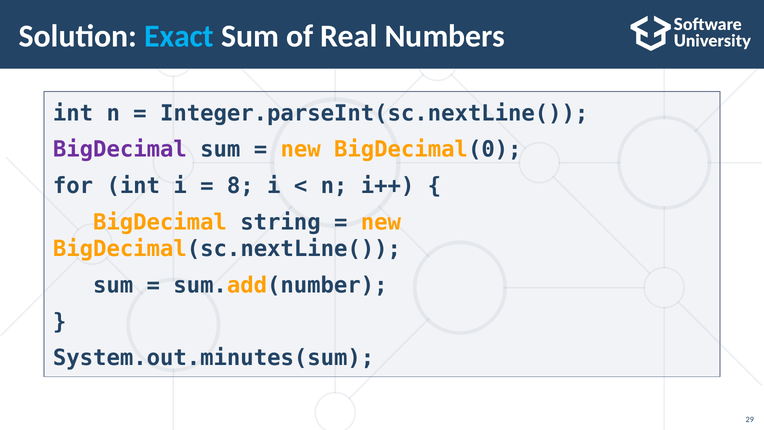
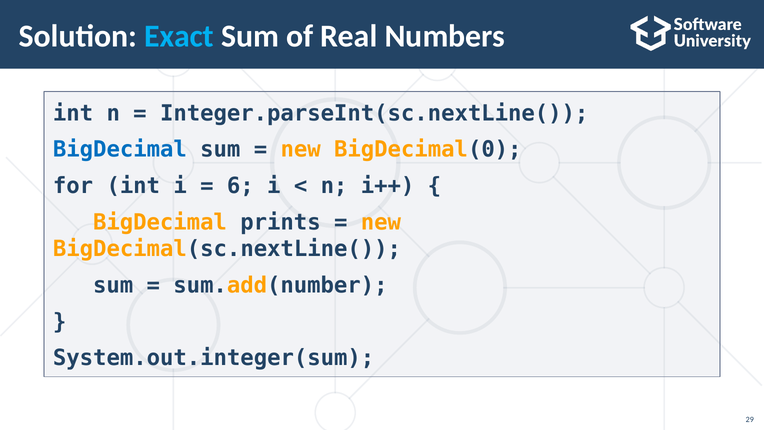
BigDecimal colour: purple -> blue (120, 150)
8: 8 -> 6 (240, 186)
string: string -> prints (281, 222)
System.out.minutes(sum: System.out.minutes(sum -> System.out.integer(sum (214, 358)
